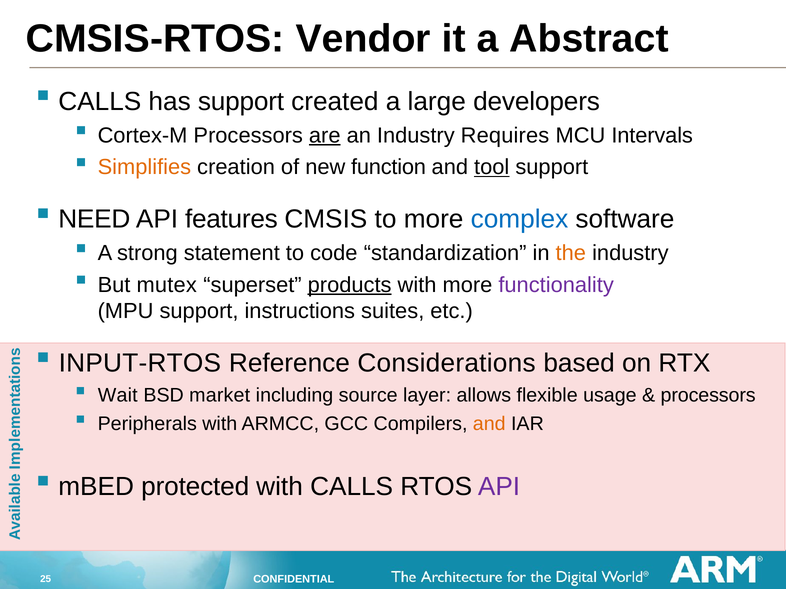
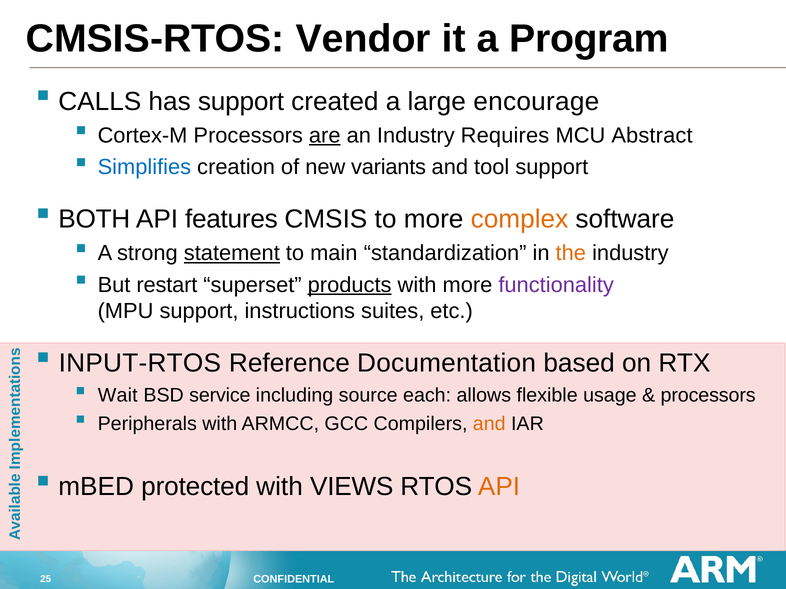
Abstract: Abstract -> Program (589, 39)
developers: developers -> encourage (536, 102)
Intervals: Intervals -> Abstract (652, 136)
Simplifies colour: orange -> blue (144, 167)
function: function -> variants (389, 167)
tool underline: present -> none (492, 167)
NEED: NEED -> BOTH (94, 220)
complex colour: blue -> orange (519, 220)
statement underline: none -> present (232, 254)
code: code -> main (334, 254)
mutex: mutex -> restart (167, 285)
Considerations: Considerations -> Documentation (447, 364)
market: market -> service (220, 396)
layer: layer -> each (427, 396)
with CALLS: CALLS -> VIEWS (352, 487)
API colour: purple -> orange (499, 487)
